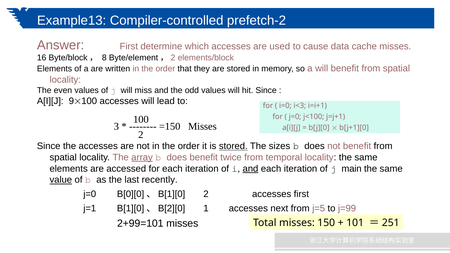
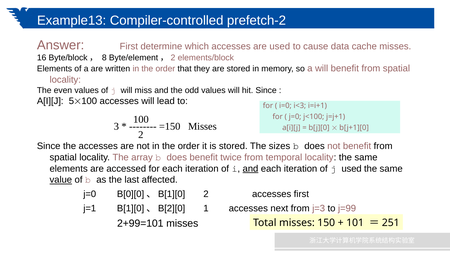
9: 9 -> 5 (71, 101)
stored underline: present -> none (233, 146)
array underline: present -> none (142, 157)
j main: main -> used (352, 169)
recently: recently -> affected (160, 180)
j=5: j=5 -> j=3 (319, 208)
